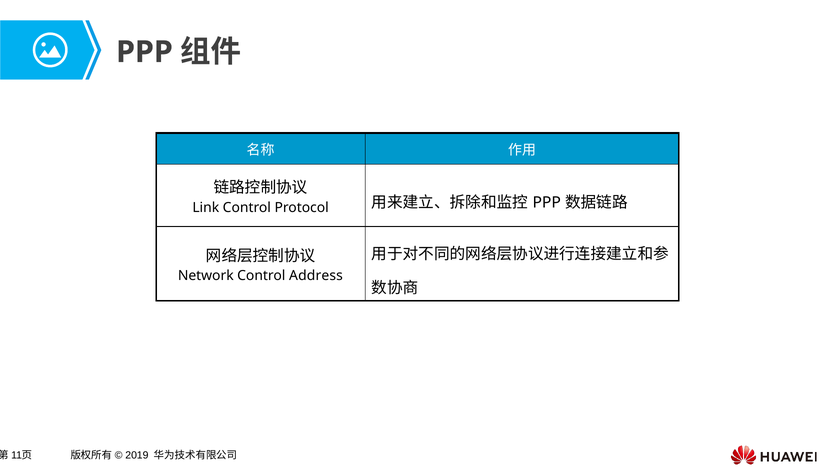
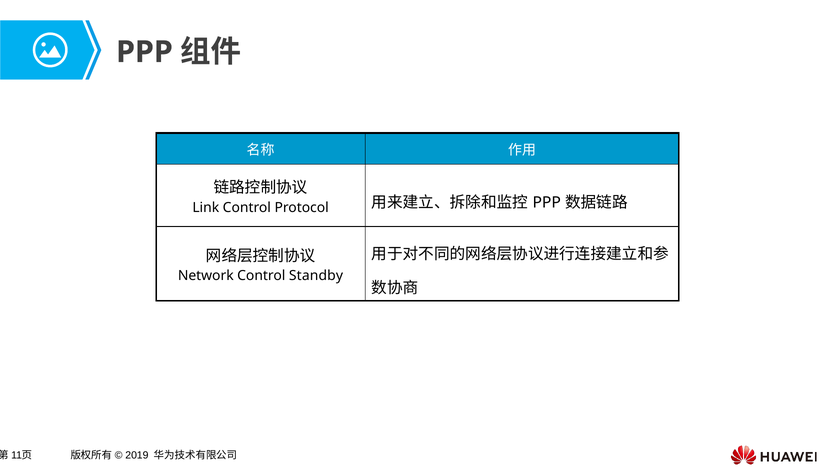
Address: Address -> Standby (316, 276)
